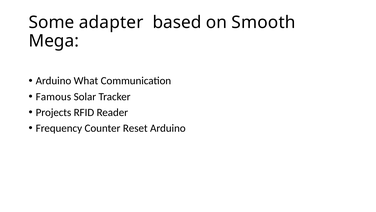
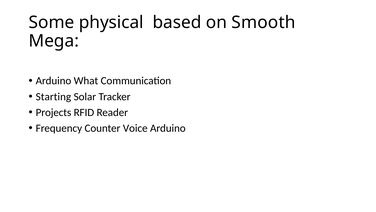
adapter: adapter -> physical (111, 22)
Famous: Famous -> Starting (53, 96)
Reset: Reset -> Voice (135, 128)
